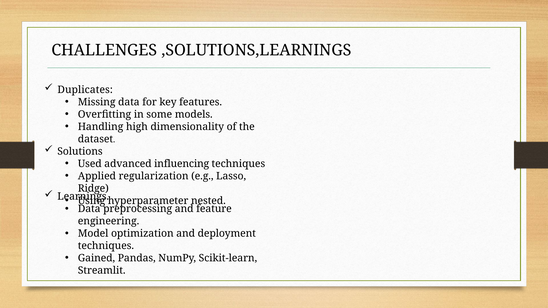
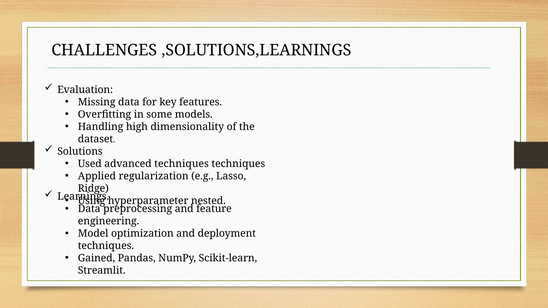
Duplicates: Duplicates -> Evaluation (85, 90)
advanced influencing: influencing -> techniques (182, 164)
